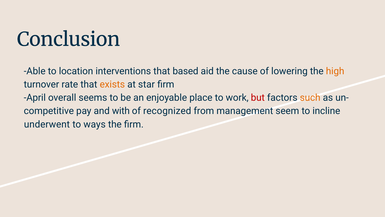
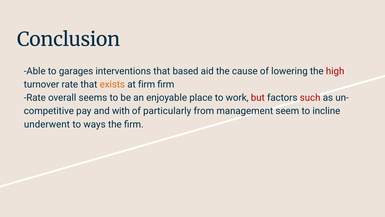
location: location -> garages (76, 71)
high colour: orange -> red (335, 71)
at star: star -> firm (147, 84)
April: April -> Rate (35, 98)
such colour: orange -> red (310, 98)
recognized: recognized -> particularly (167, 111)
